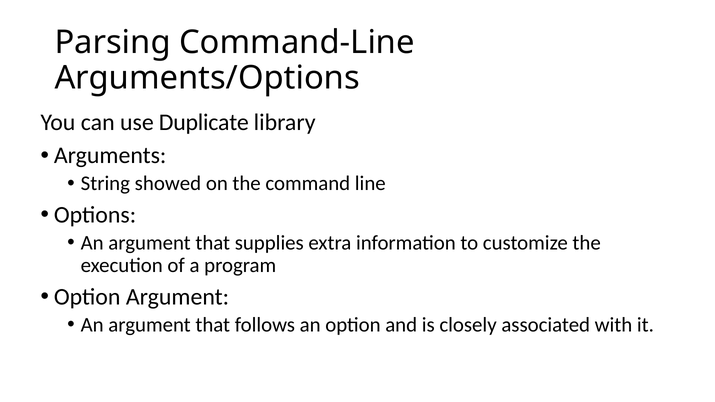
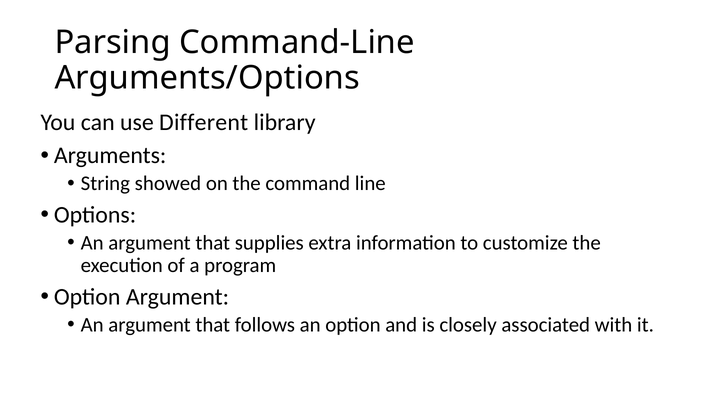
Duplicate: Duplicate -> Different (204, 122)
